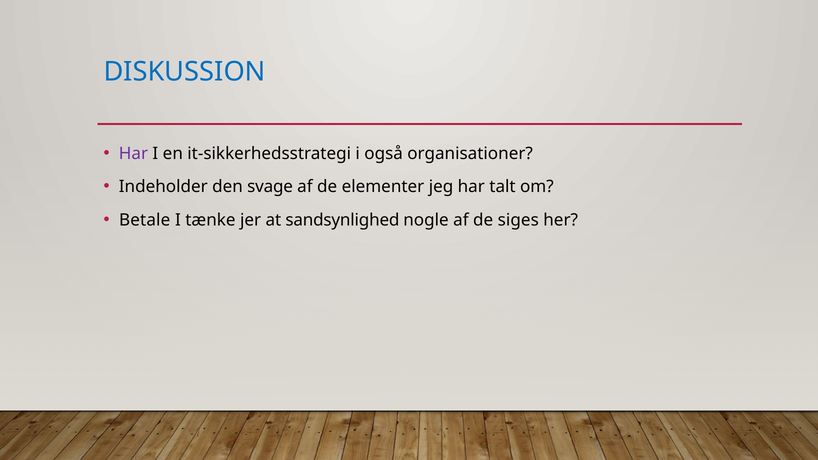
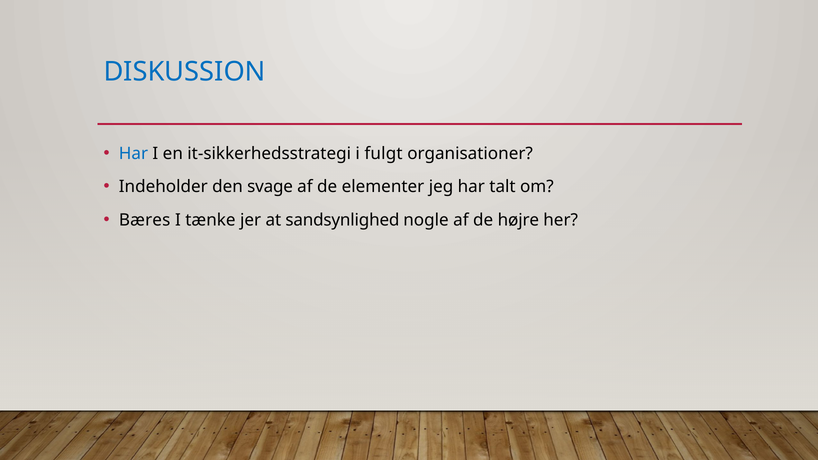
Har colour: purple -> blue (133, 154)
også: også -> fulgt (384, 154)
Betale: Betale -> Bæres (145, 220)
siges: siges -> højre (518, 220)
